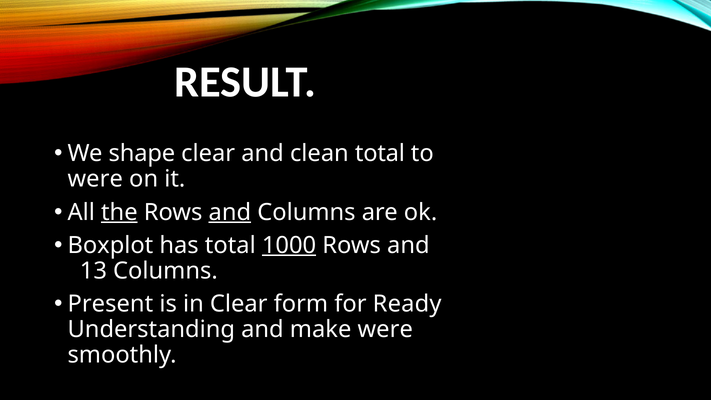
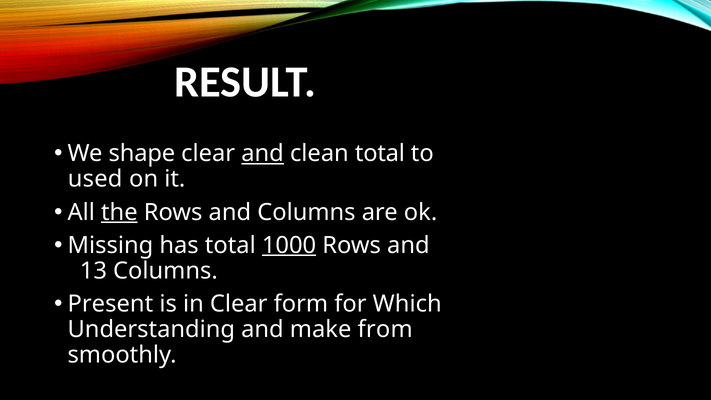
and underline: none -> present (263, 154)
were: were -> used (95, 179)
and underline: present -> none (230, 212)
Boxplot: Boxplot -> Missing (110, 245)
Ready: Ready -> Which (407, 304)
make were: were -> from (385, 329)
